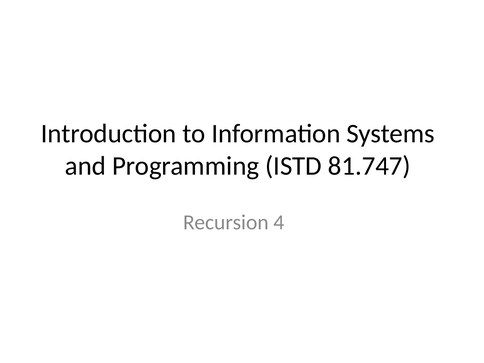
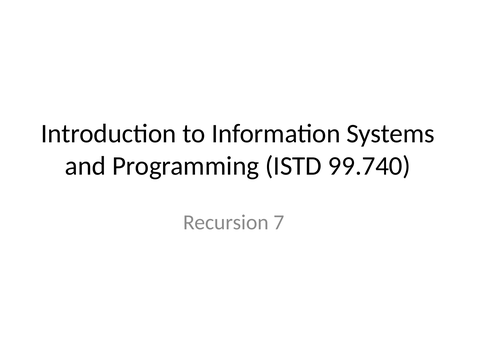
81.747: 81.747 -> 99.740 (369, 166)
4: 4 -> 7 (279, 223)
